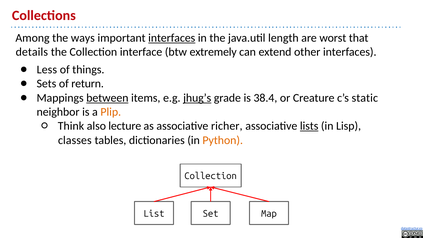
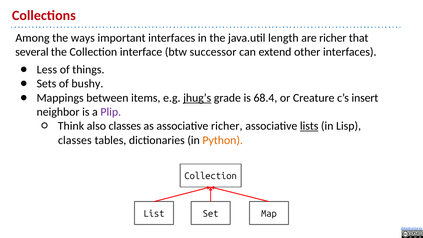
interfaces underline: present -> none (172, 38)
are worst: worst -> richer (333, 38)
details: details -> several (32, 52)
extremely: extremely -> successor (213, 52)
return: return -> bushy (87, 84)
between underline: present -> none (107, 98)
38.4: 38.4 -> 68.4 (265, 98)
static: static -> insert (365, 98)
Plip colour: orange -> purple (111, 112)
also lecture: lecture -> classes (125, 126)
